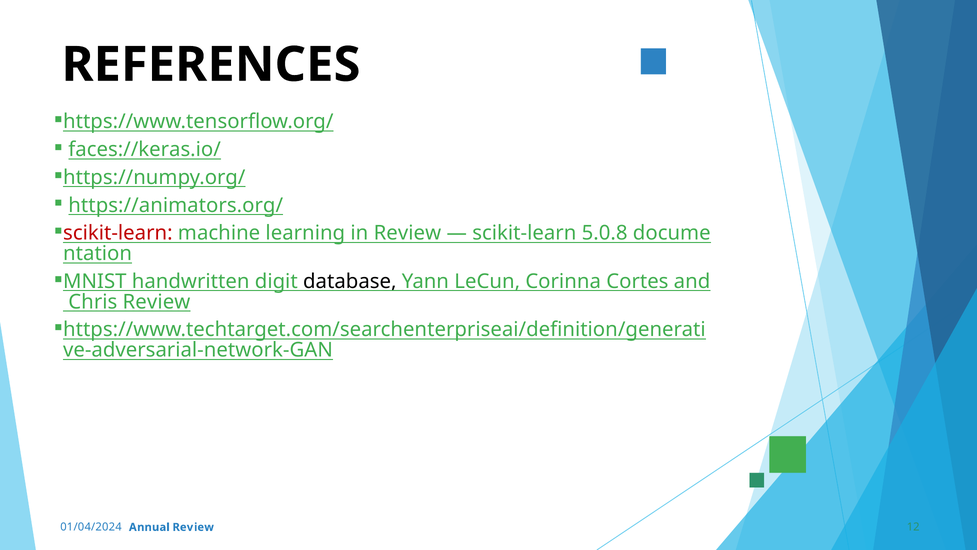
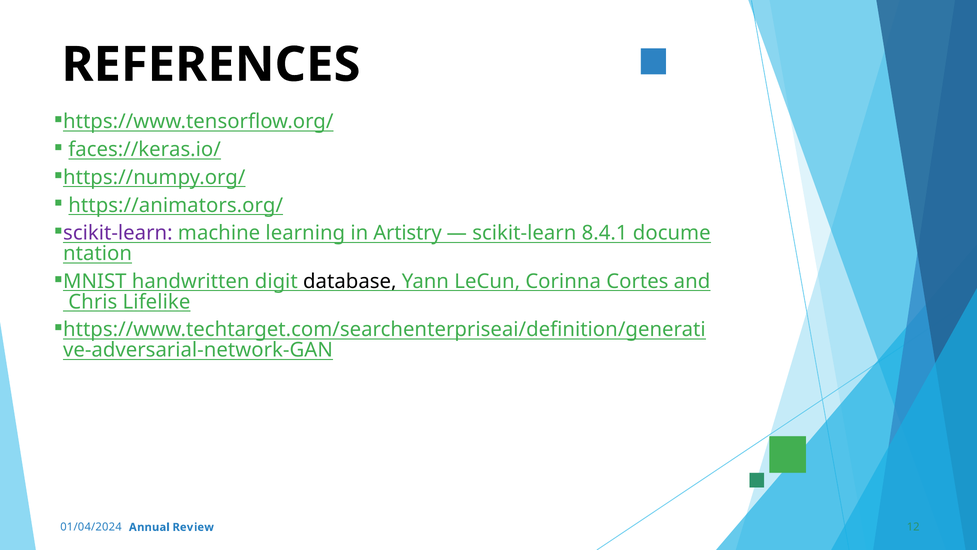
scikit-learn colour: red -> purple (118, 233)
in Review: Review -> Artistry (408, 233)
5.0.8: 5.0.8 -> 8.4.1 (605, 233)
Chris Review: Review -> Lifelike (156, 302)
